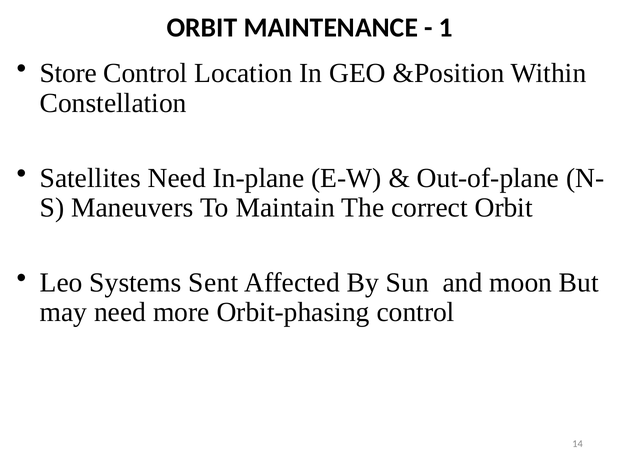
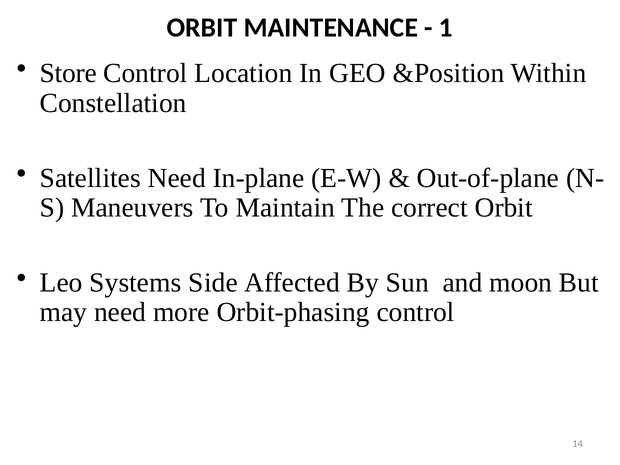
Sent: Sent -> Side (213, 283)
